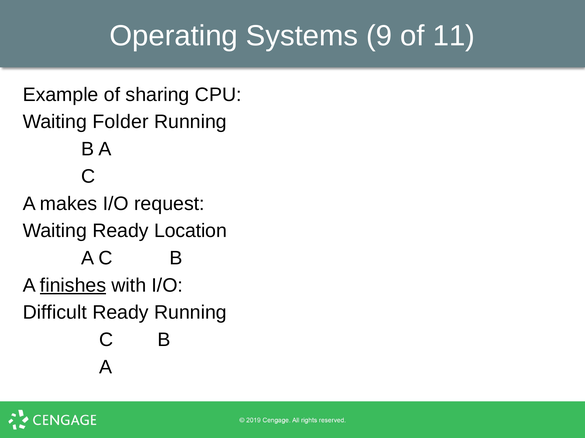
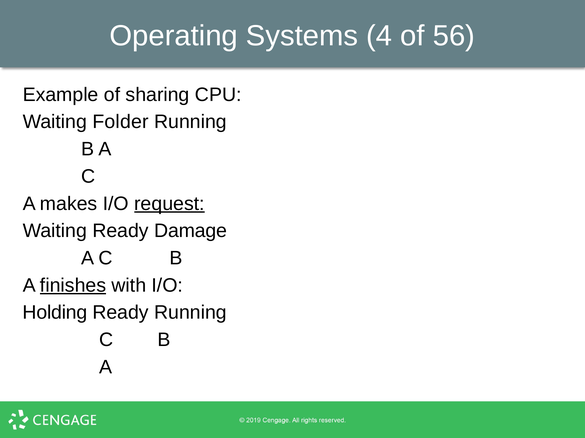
9: 9 -> 4 (379, 36)
11: 11 -> 56 (454, 36)
request underline: none -> present (169, 204)
Location: Location -> Damage (191, 231)
Difficult: Difficult -> Holding (55, 313)
